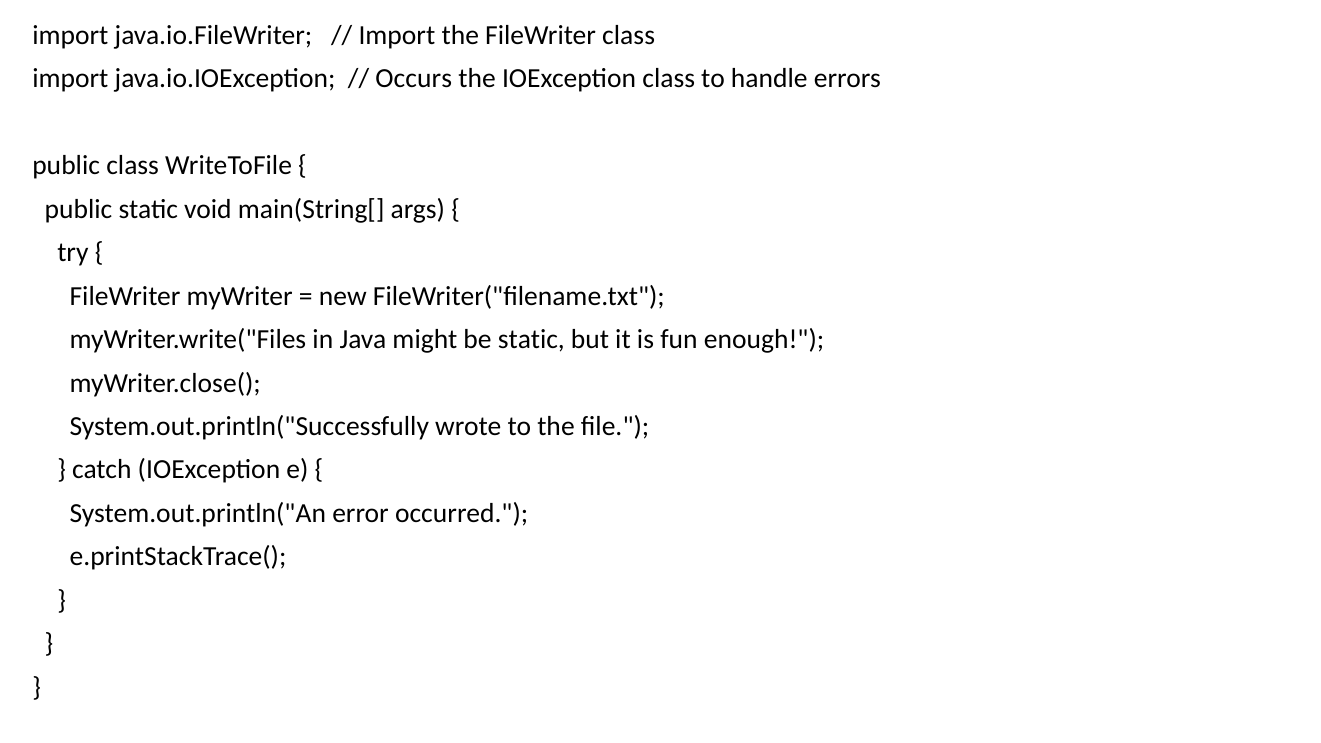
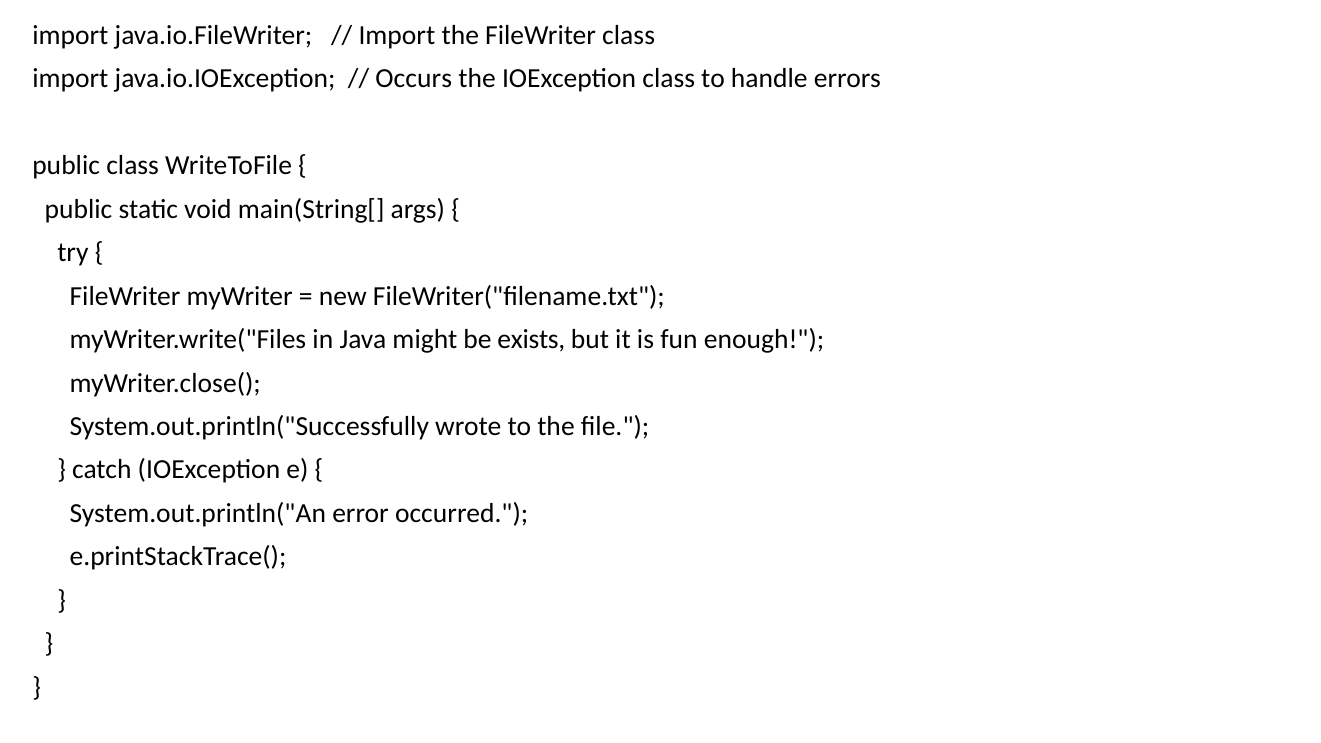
be static: static -> exists (531, 339)
